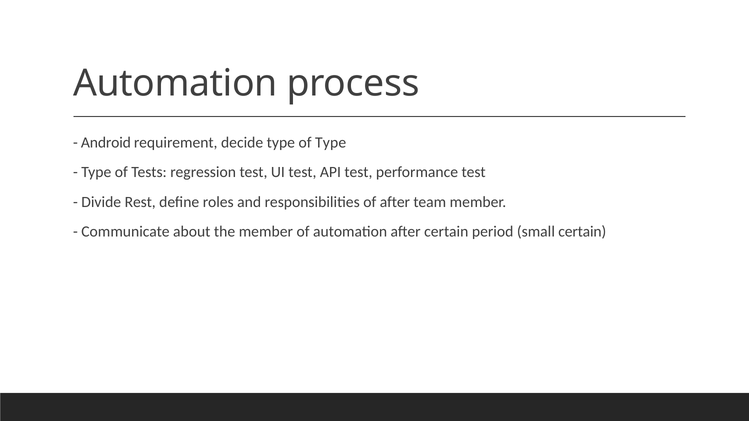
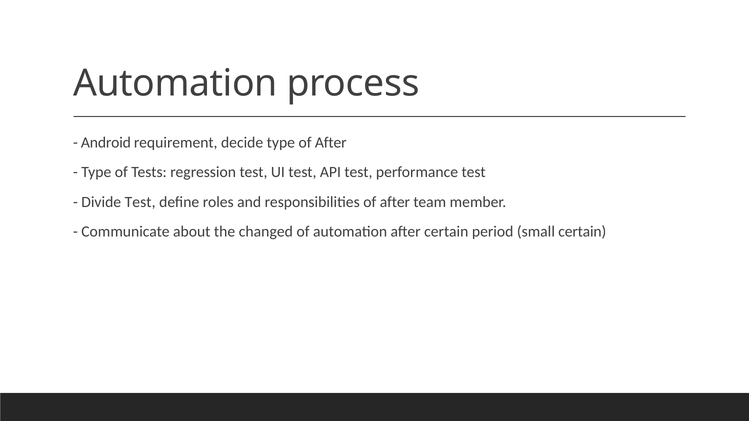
type of Type: Type -> After (331, 143)
Divide Rest: Rest -> Test (140, 202)
the member: member -> changed (266, 232)
